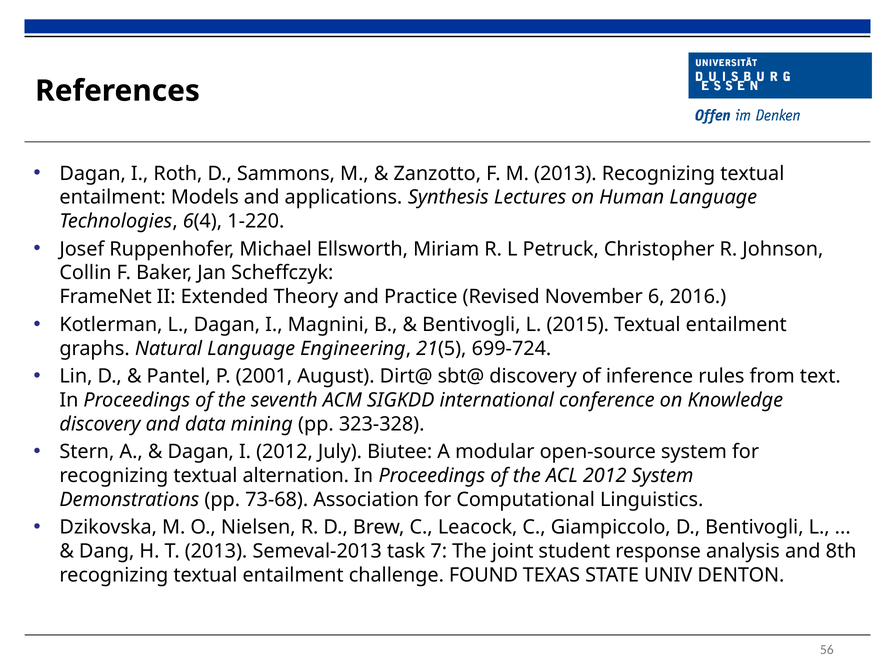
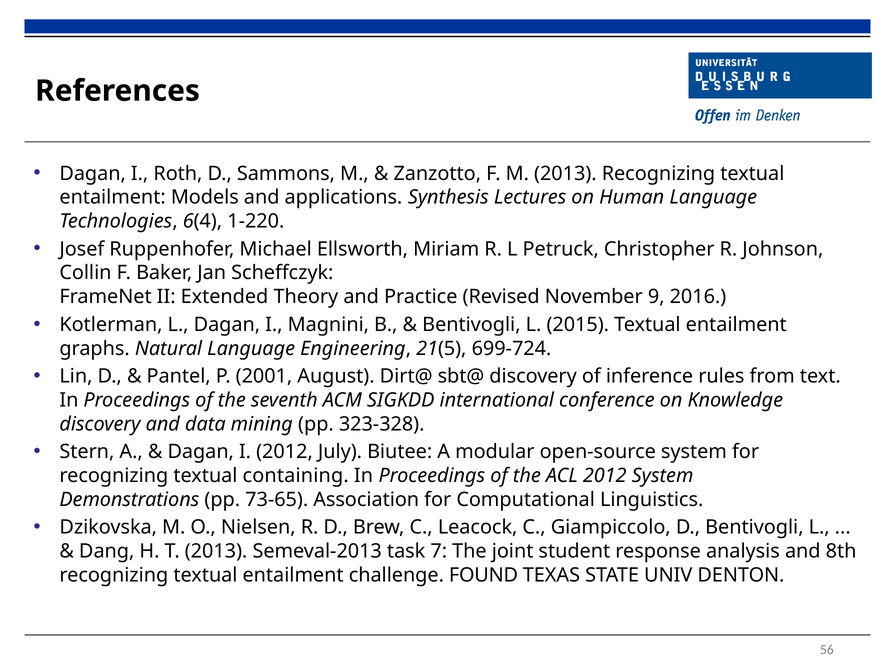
6: 6 -> 9 (656, 297)
alternation: alternation -> containing (296, 476)
73-68: 73-68 -> 73-65 (277, 500)
